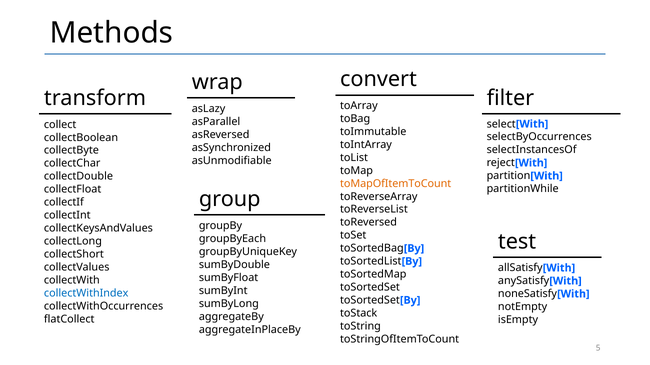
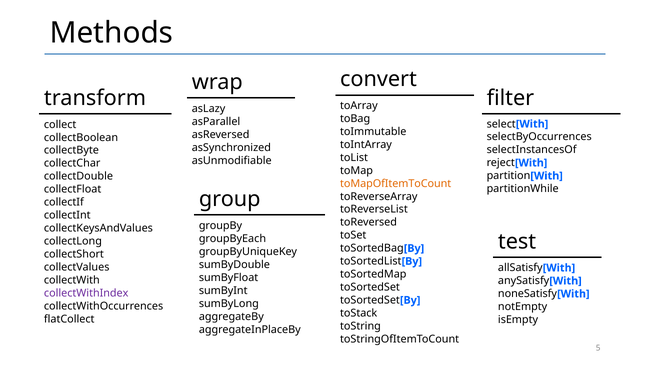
collectWithIndex colour: blue -> purple (86, 294)
